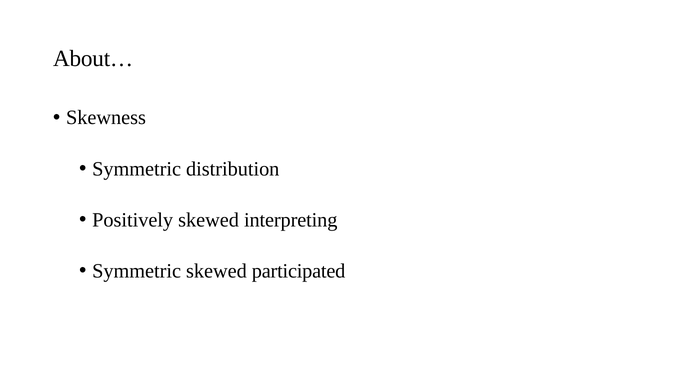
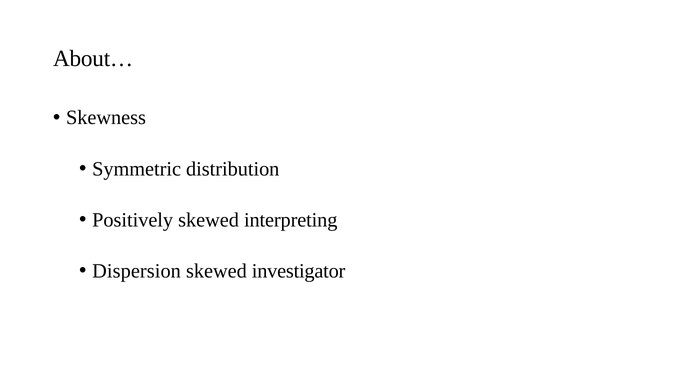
Symmetric: Symmetric -> Dispersion (137, 271)
participated: participated -> investigator (299, 271)
